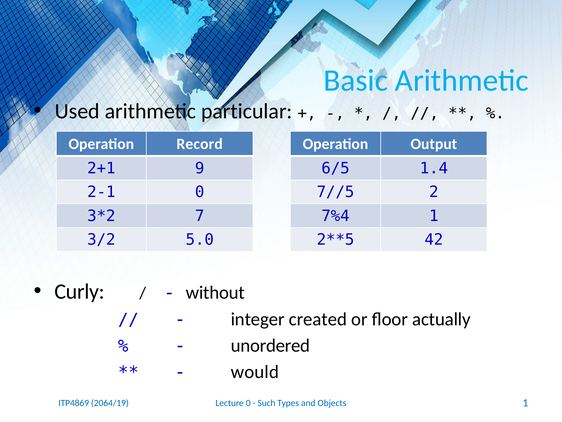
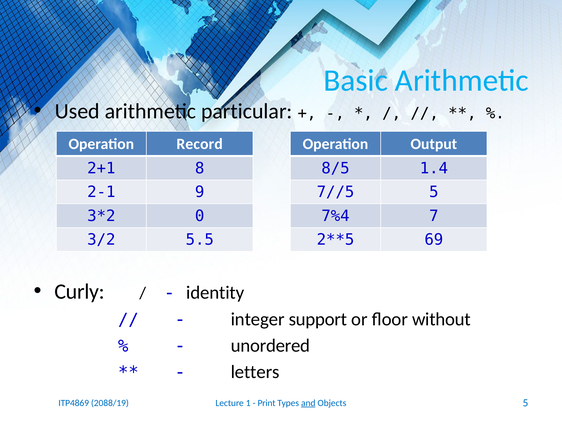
9: 9 -> 8 (200, 168)
6/5: 6/5 -> 8/5 (336, 168)
2-1 0: 0 -> 9 (200, 192)
7//5 2: 2 -> 5 (434, 192)
7: 7 -> 0 (200, 216)
7%4 1: 1 -> 7 (434, 216)
5.0: 5.0 -> 5.5 (200, 239)
42: 42 -> 69 (434, 239)
without: without -> identity (215, 292)
created: created -> support (318, 319)
actually: actually -> without (441, 319)
would: would -> letters (255, 372)
Lecture 0: 0 -> 1 (248, 402)
Such: Such -> Print (267, 402)
and underline: none -> present (308, 402)
Objects 1: 1 -> 5 (526, 403)
2064/19: 2064/19 -> 2088/19 (110, 403)
